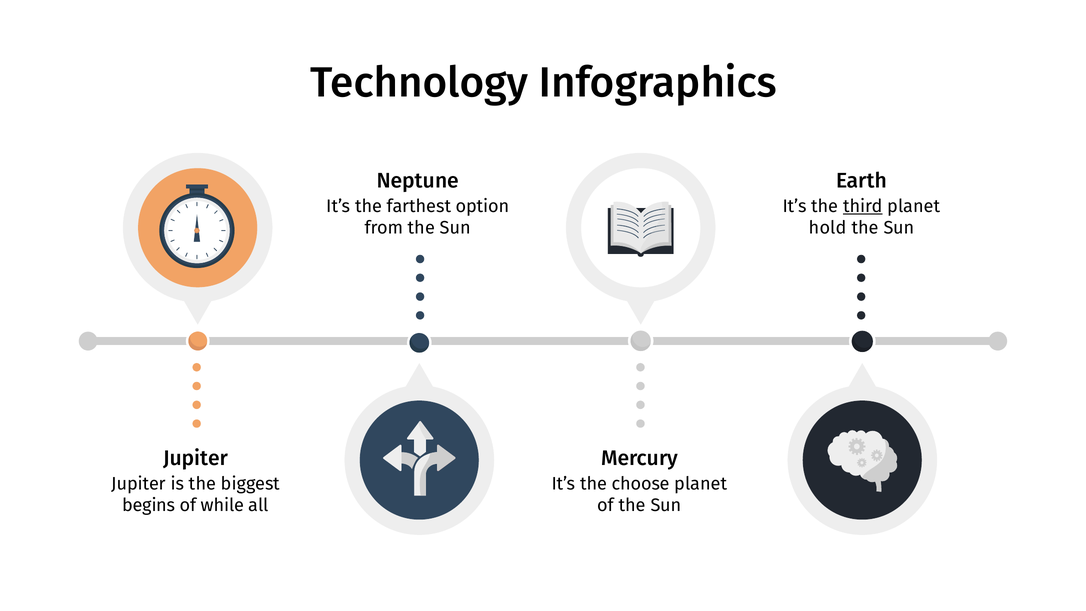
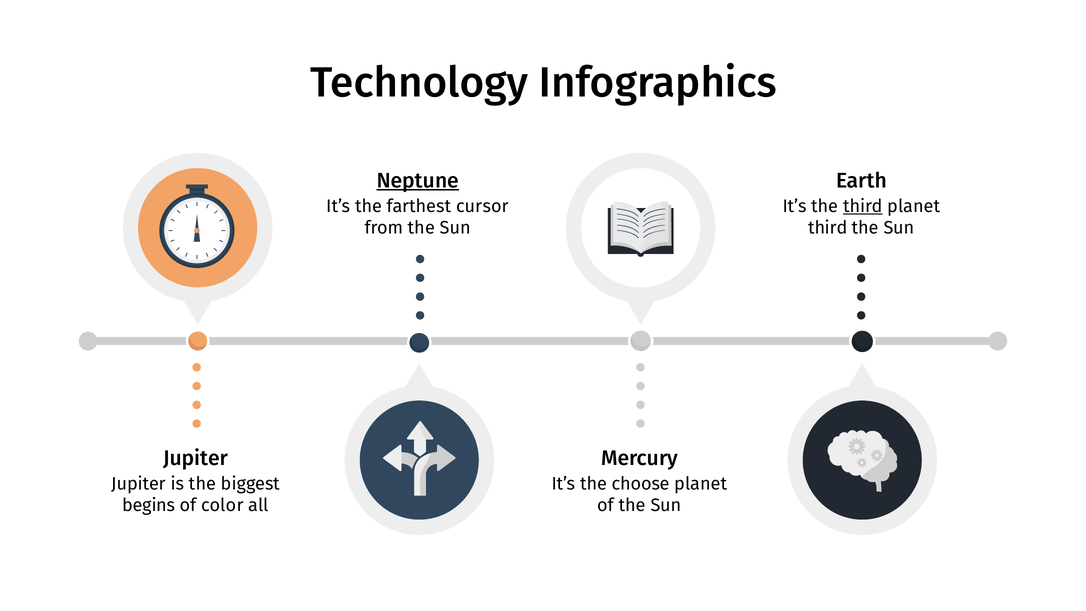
Neptune underline: none -> present (418, 181)
option: option -> cursor (482, 206)
hold: hold -> third (828, 228)
while: while -> color (222, 505)
